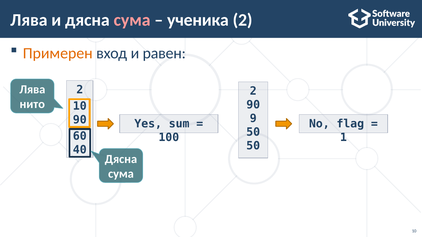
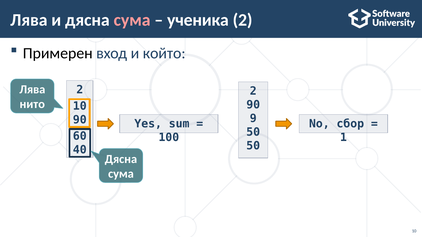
Примерен colour: orange -> black (58, 53)
равен: равен -> който (164, 53)
flag: flag -> сбор (350, 124)
